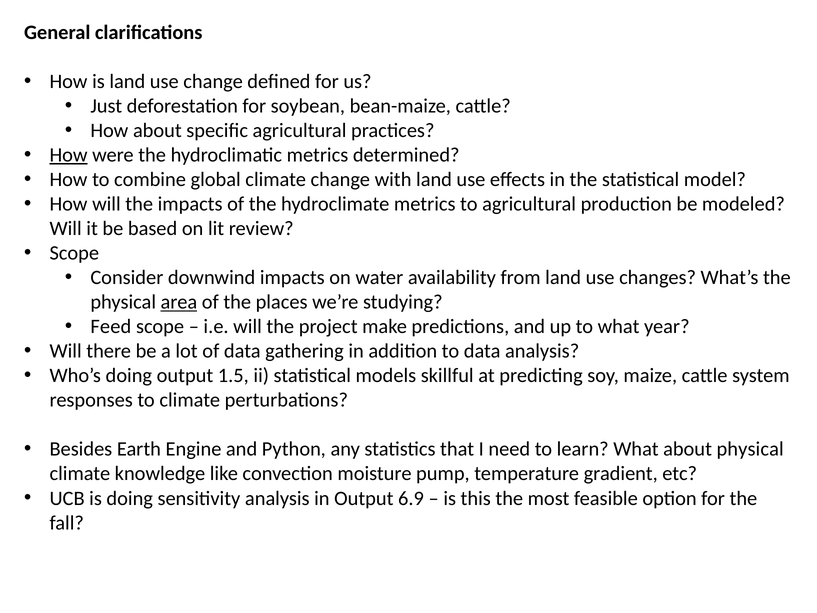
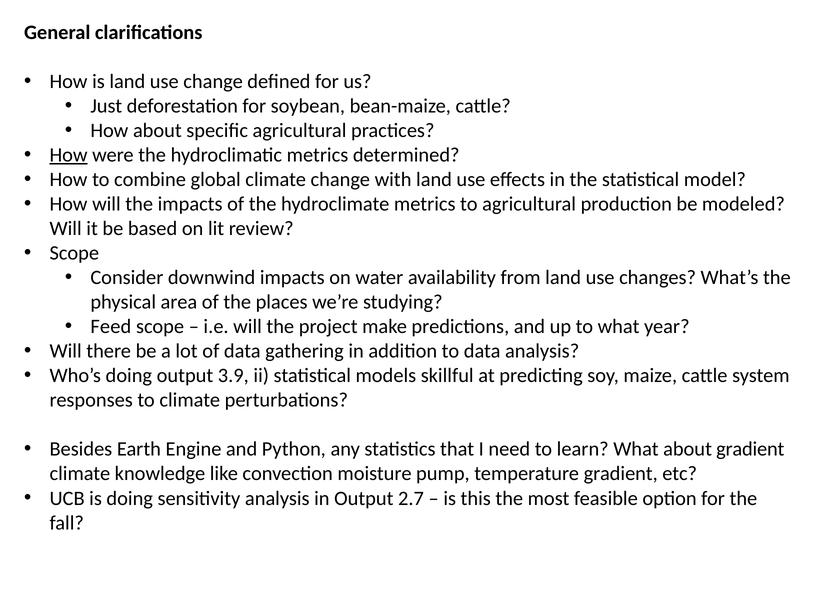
area underline: present -> none (179, 302)
1.5: 1.5 -> 3.9 (233, 376)
about physical: physical -> gradient (750, 449)
6.9: 6.9 -> 2.7 (411, 498)
